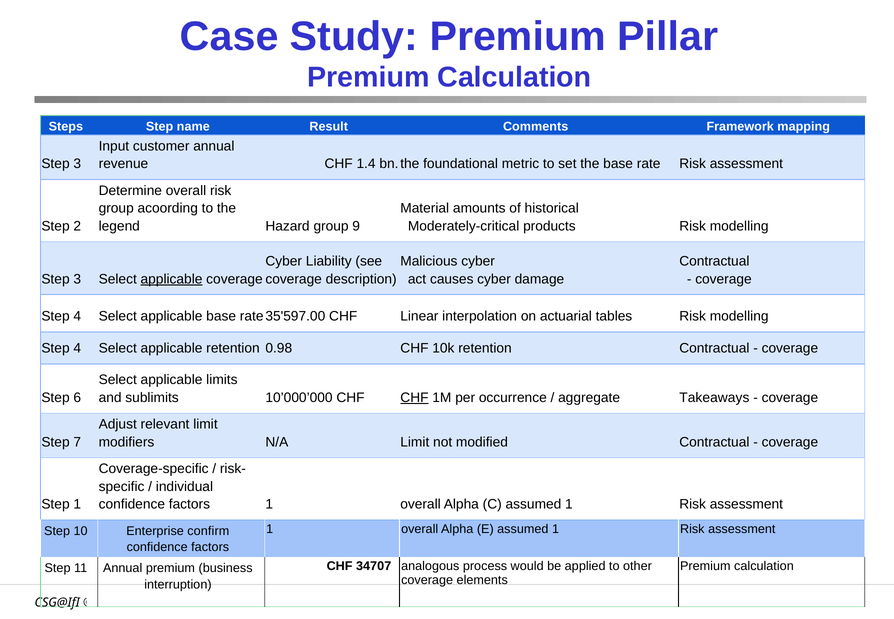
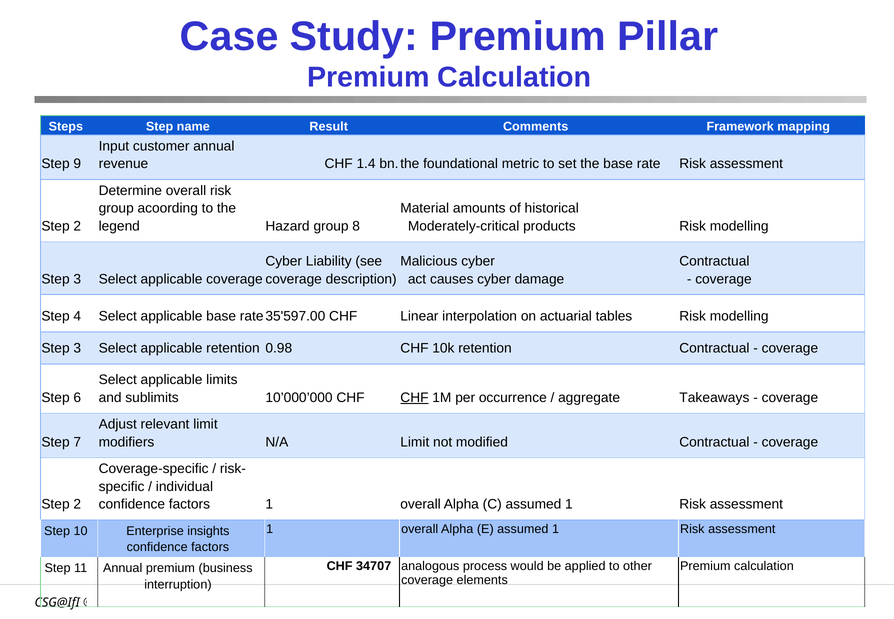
3: 3 -> 9 (77, 164)
9: 9 -> 8 (356, 226)
applicable underline: present -> none (172, 279)
4: 4 -> 3 (77, 348)
1: 1 -> 2 (77, 504)
confirm: confirm -> insights (208, 531)
